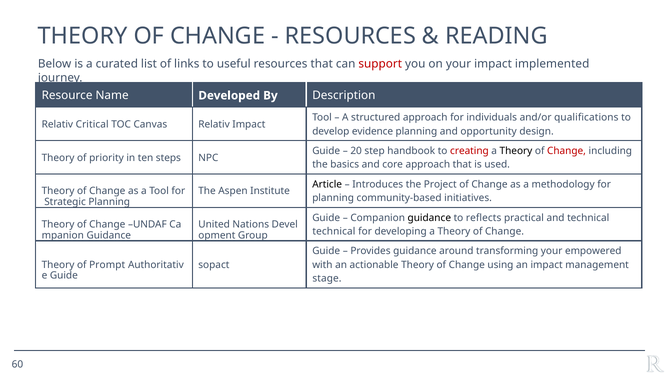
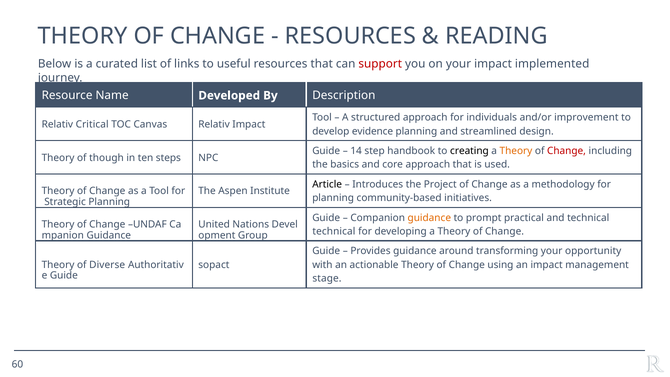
qualifications: qualifications -> improvement (586, 117)
opportunity: opportunity -> streamlined (489, 131)
20: 20 -> 14 (356, 151)
creating colour: red -> black (469, 151)
Theory colour: black -> orange (516, 151)
priority: priority -> though (106, 158)
guidance colour: black -> orange (429, 218)
reflects: reflects -> prompt (484, 218)
empowered: empowered -> opportunity (593, 251)
Prompt: Prompt -> Diverse (107, 265)
